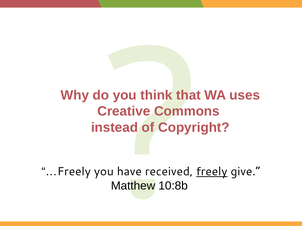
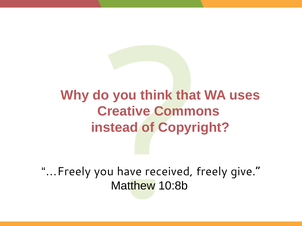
freely underline: present -> none (212, 172)
